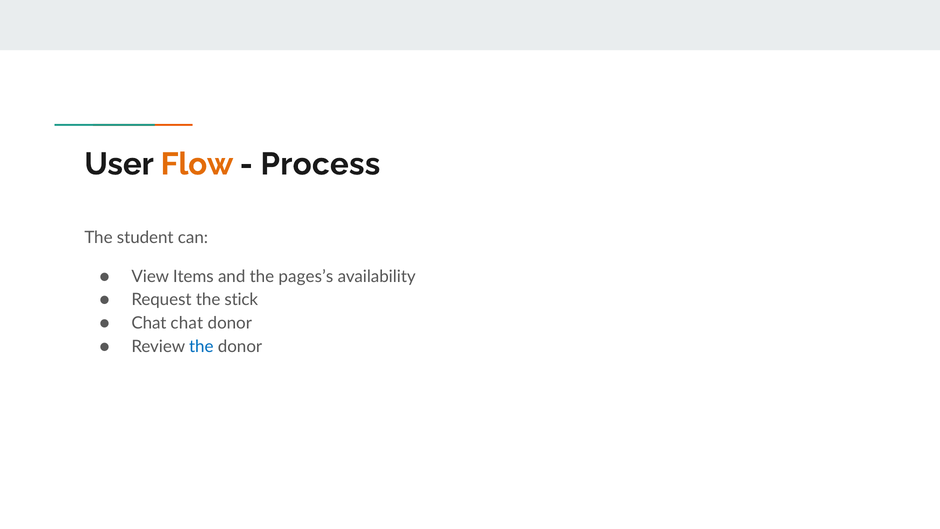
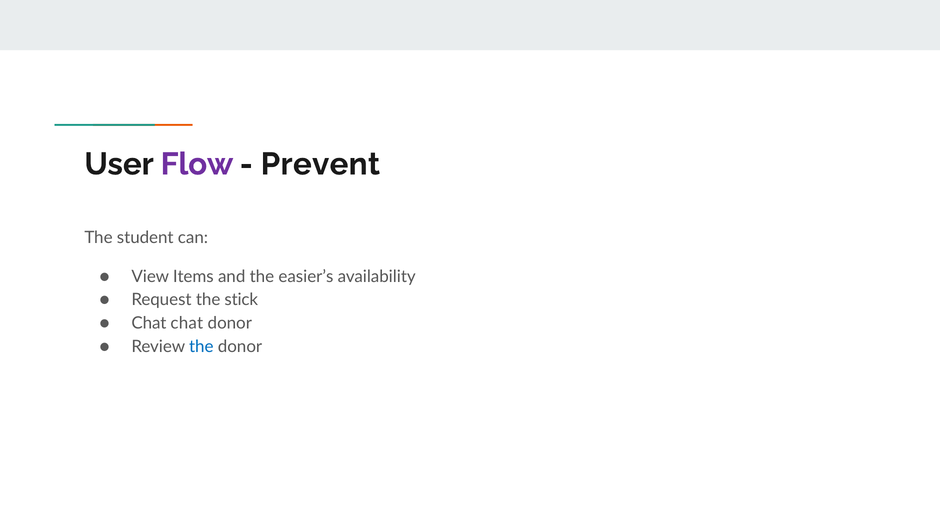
Flow colour: orange -> purple (197, 164)
Process: Process -> Prevent (320, 164)
pages’s: pages’s -> easier’s (306, 276)
